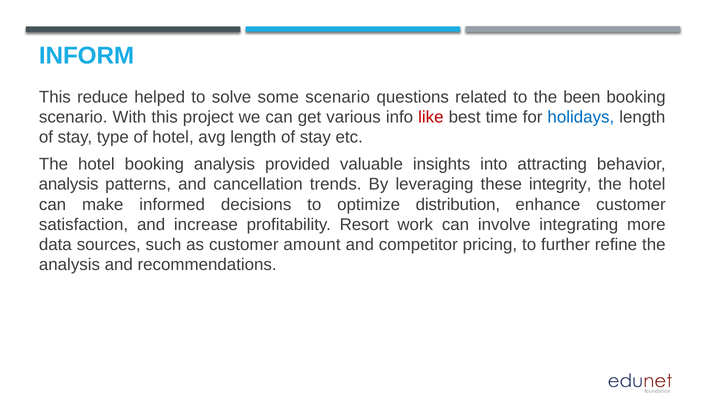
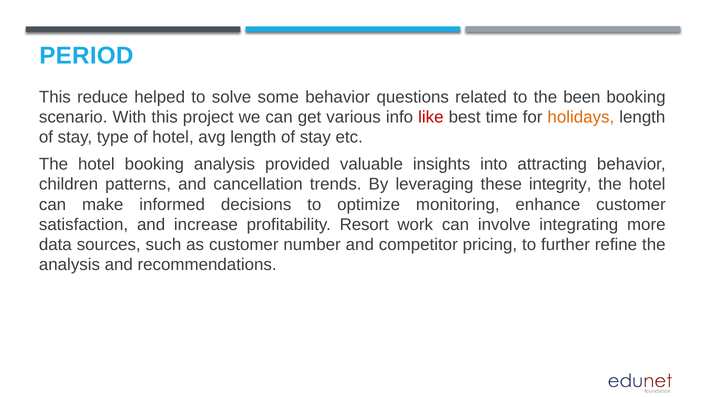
INFORM: INFORM -> PERIOD (86, 56)
some scenario: scenario -> behavior (338, 97)
holidays colour: blue -> orange (581, 117)
analysis: analysis -> children (69, 184)
distribution: distribution -> monitoring (458, 205)
amount: amount -> number (312, 245)
